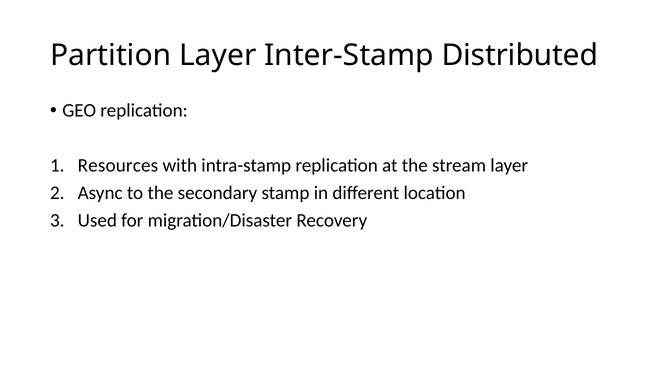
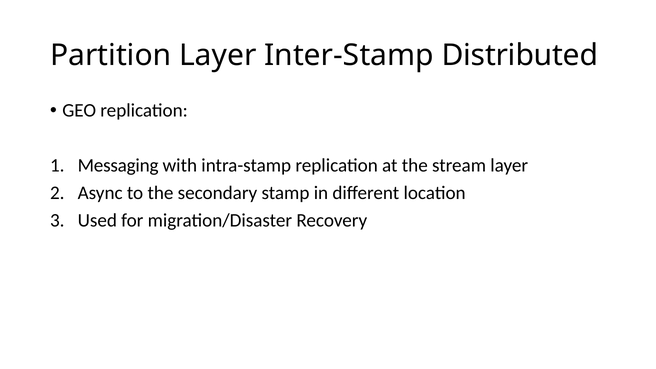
Resources: Resources -> Messaging (118, 166)
